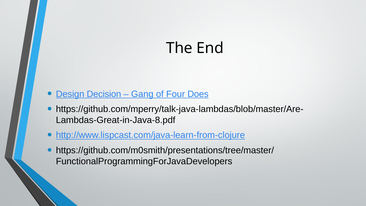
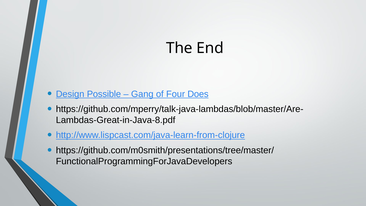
Decision: Decision -> Possible (104, 94)
